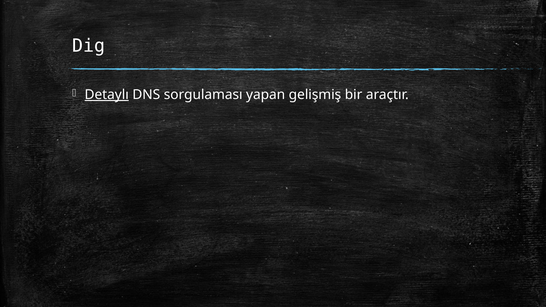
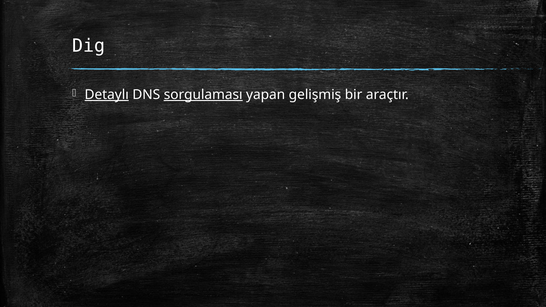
sorgulaması underline: none -> present (203, 95)
